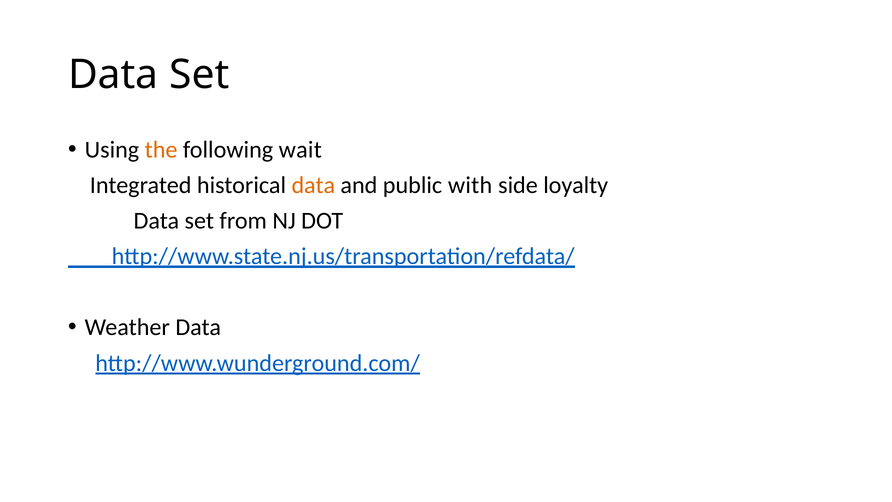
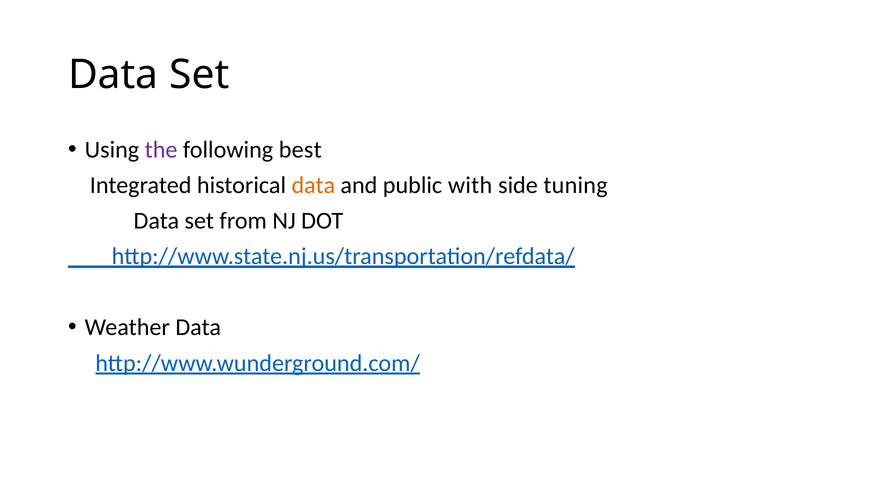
the colour: orange -> purple (161, 150)
wait: wait -> best (300, 150)
loyalty: loyalty -> tuning (576, 185)
